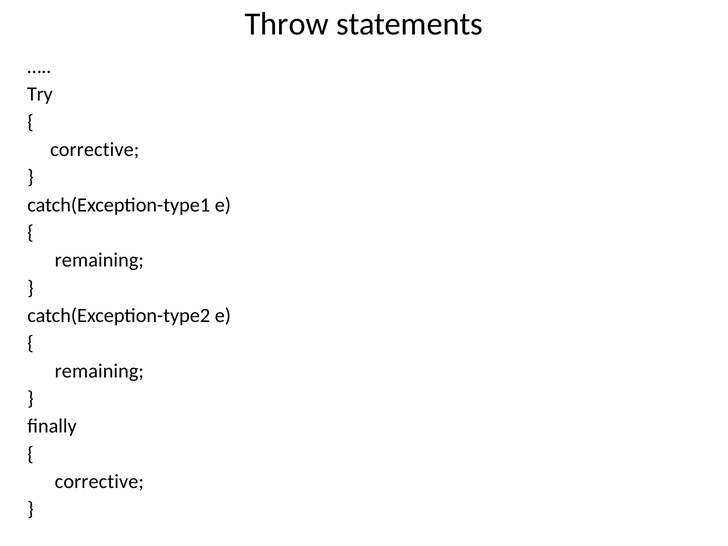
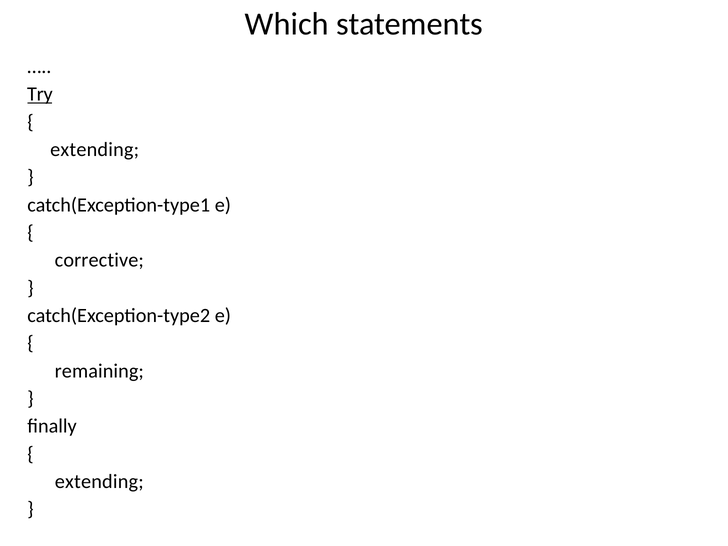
Throw: Throw -> Which (287, 24)
Try underline: none -> present (40, 94)
corrective: corrective -> extending (95, 150)
remaining: remaining -> corrective (99, 260)
corrective: corrective -> extending (99, 481)
